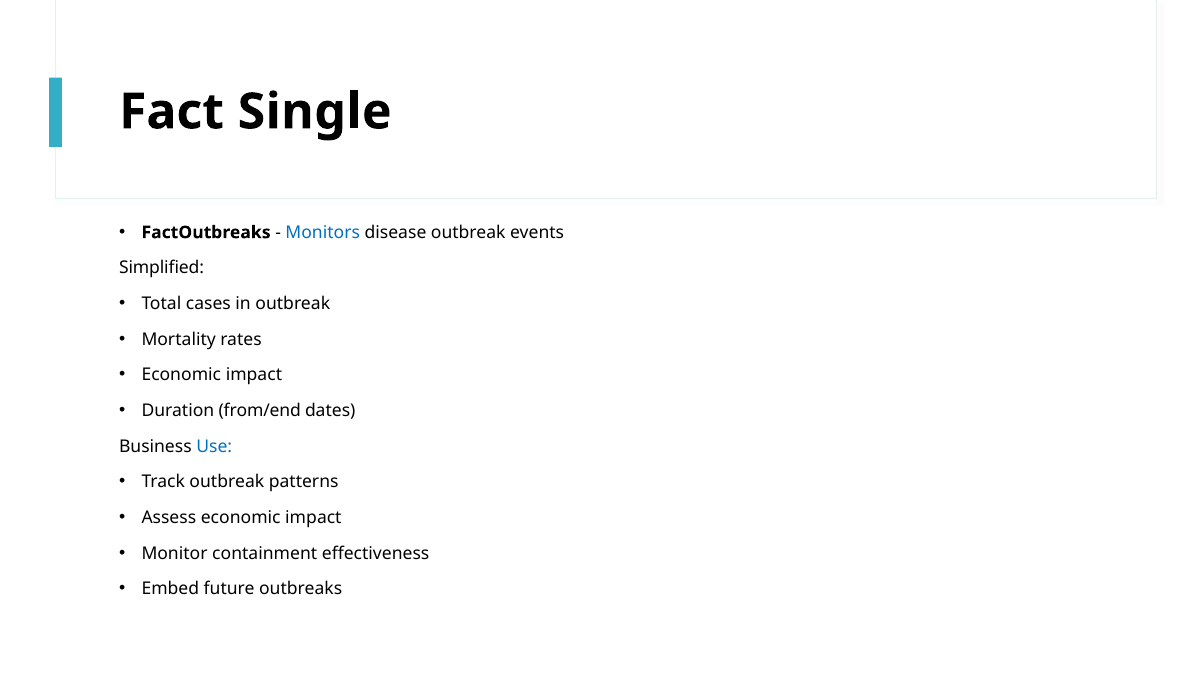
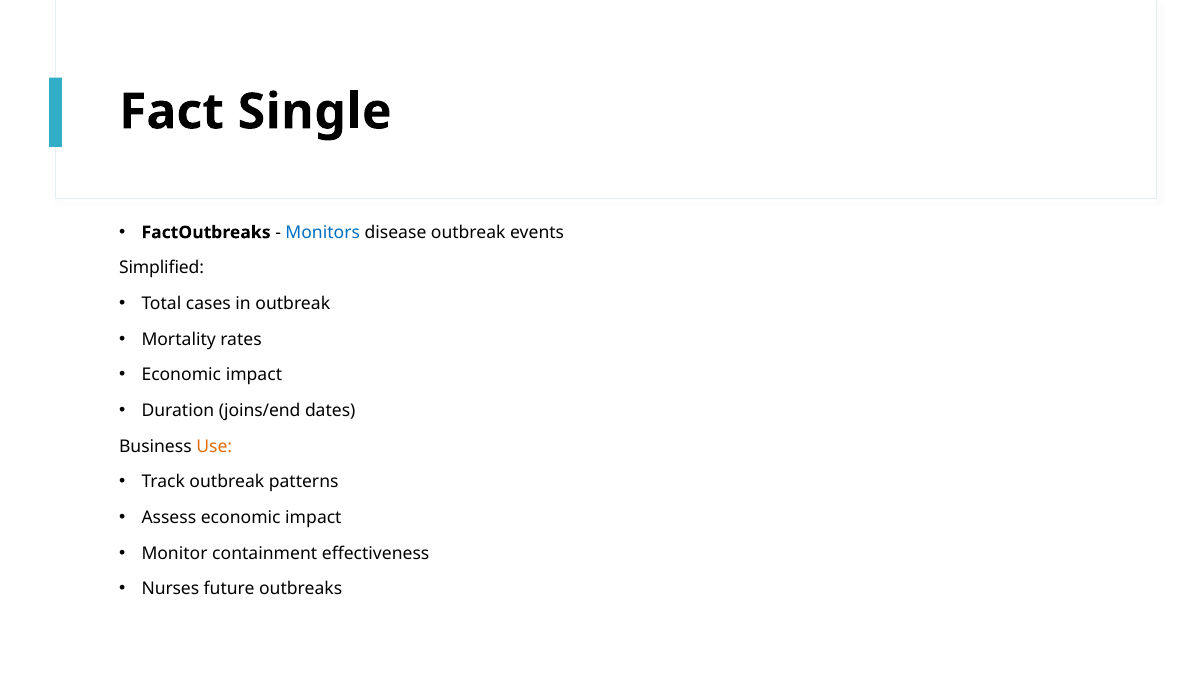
from/end: from/end -> joins/end (260, 411)
Use colour: blue -> orange (214, 446)
Embed: Embed -> Nurses (170, 589)
